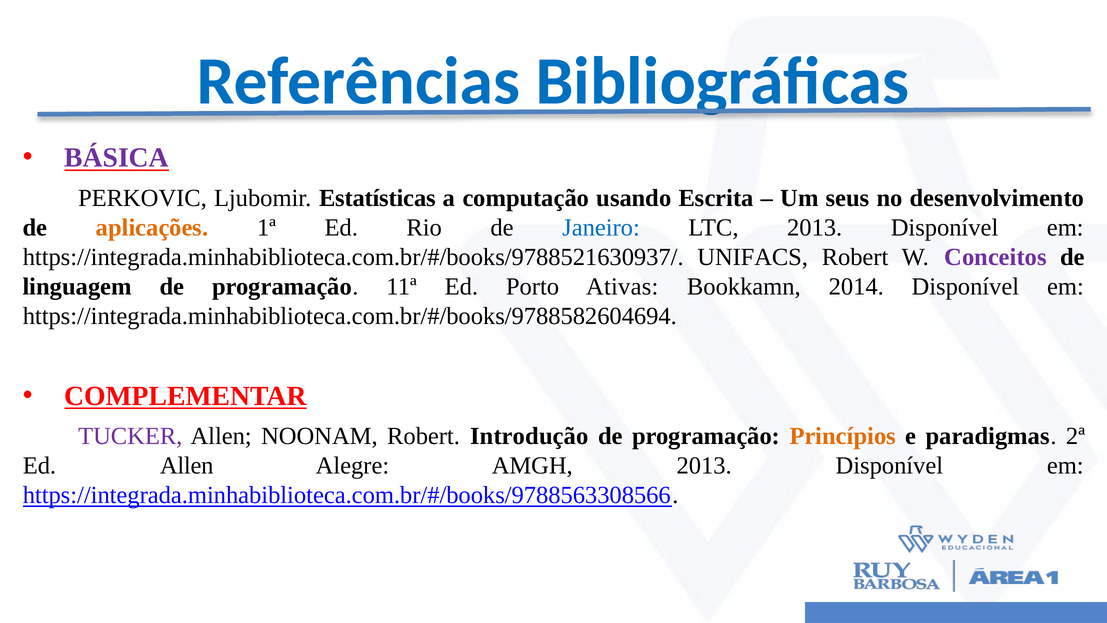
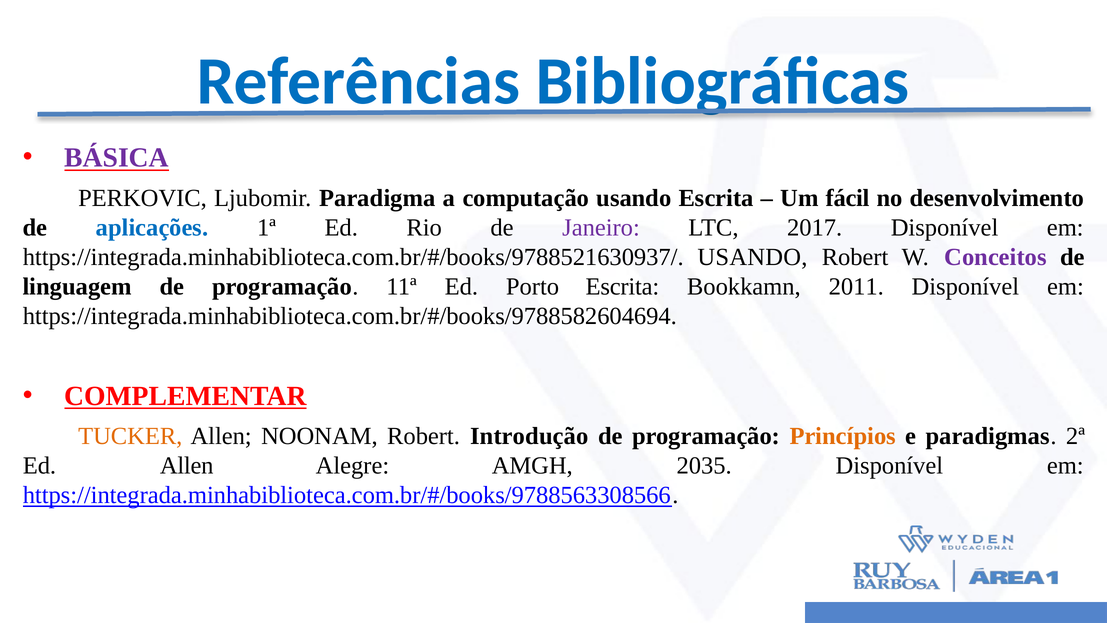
Estatísticas: Estatísticas -> Paradigma (377, 198)
seus: seus -> fácil (848, 198)
aplicações colour: orange -> blue (152, 228)
Janeiro colour: blue -> purple (601, 228)
LTC 2013: 2013 -> 2017 (815, 228)
UNIFACS: UNIFACS -> USANDO (752, 257)
Porto Ativas: Ativas -> Escrita (622, 287)
2014: 2014 -> 2011 (856, 287)
TUCKER colour: purple -> orange (130, 436)
AMGH 2013: 2013 -> 2035 (704, 466)
